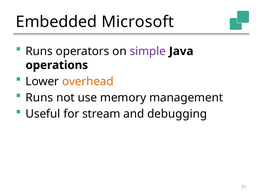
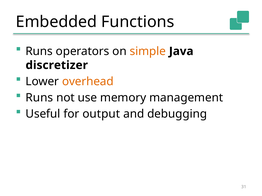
Microsoft: Microsoft -> Functions (138, 22)
simple colour: purple -> orange (148, 51)
operations: operations -> discretizer (57, 65)
stream: stream -> output (101, 114)
